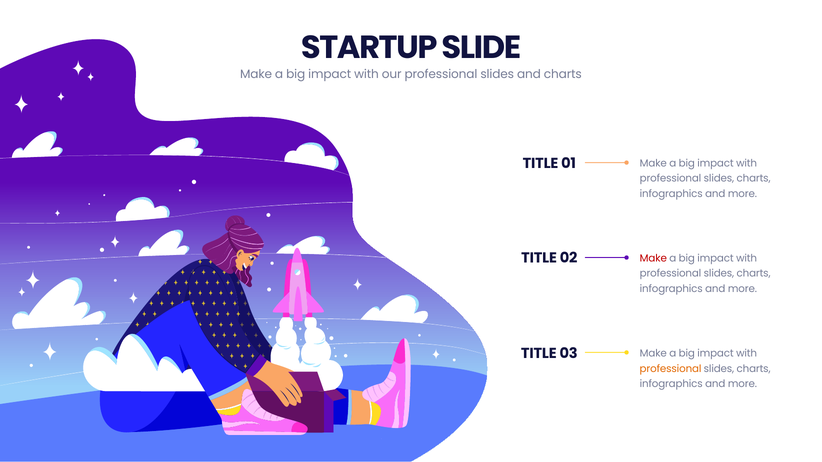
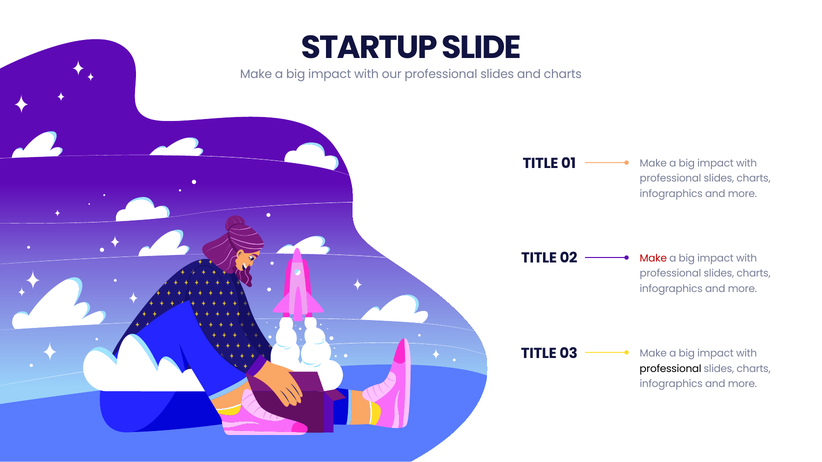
professional colour: orange -> black (671, 369)
